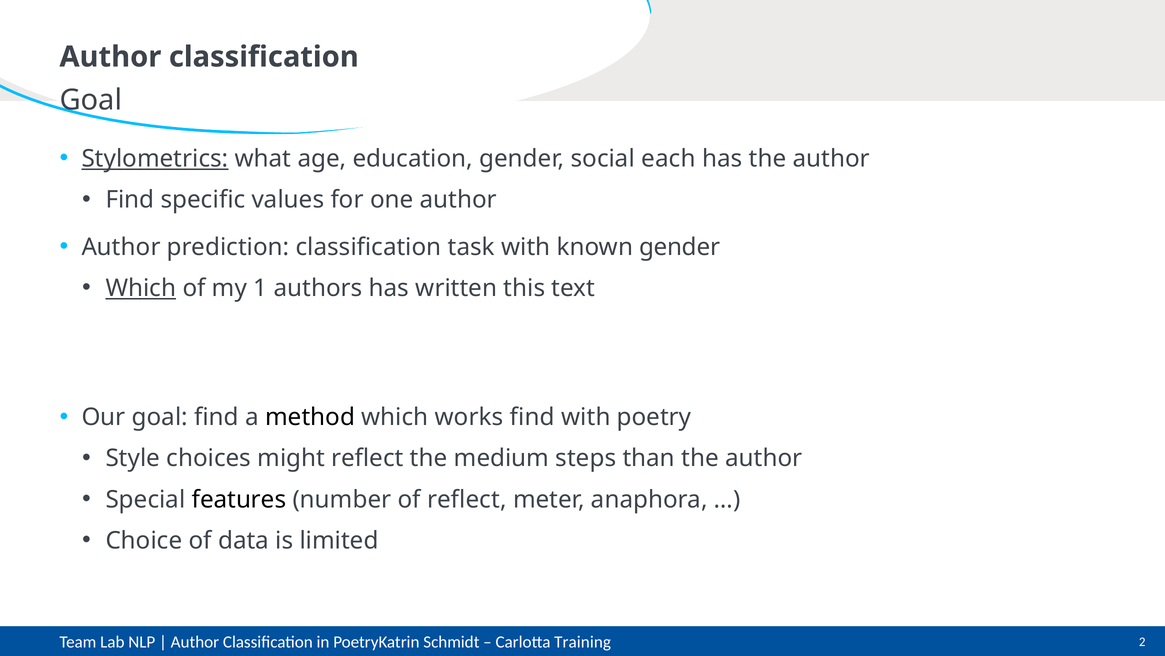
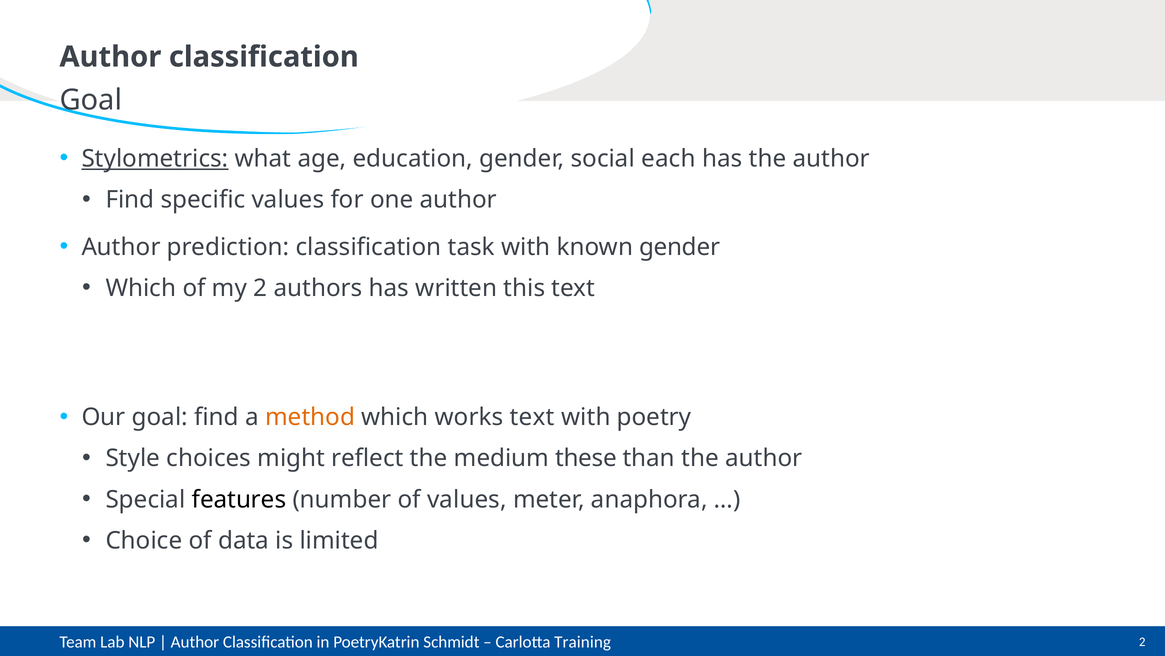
Which underline: present -> none (141, 288)
my 1: 1 -> 2 (260, 288)
method colour: black -> orange (310, 417)
works find: find -> text (532, 417)
steps: steps -> these (586, 458)
of reflect: reflect -> values (467, 499)
